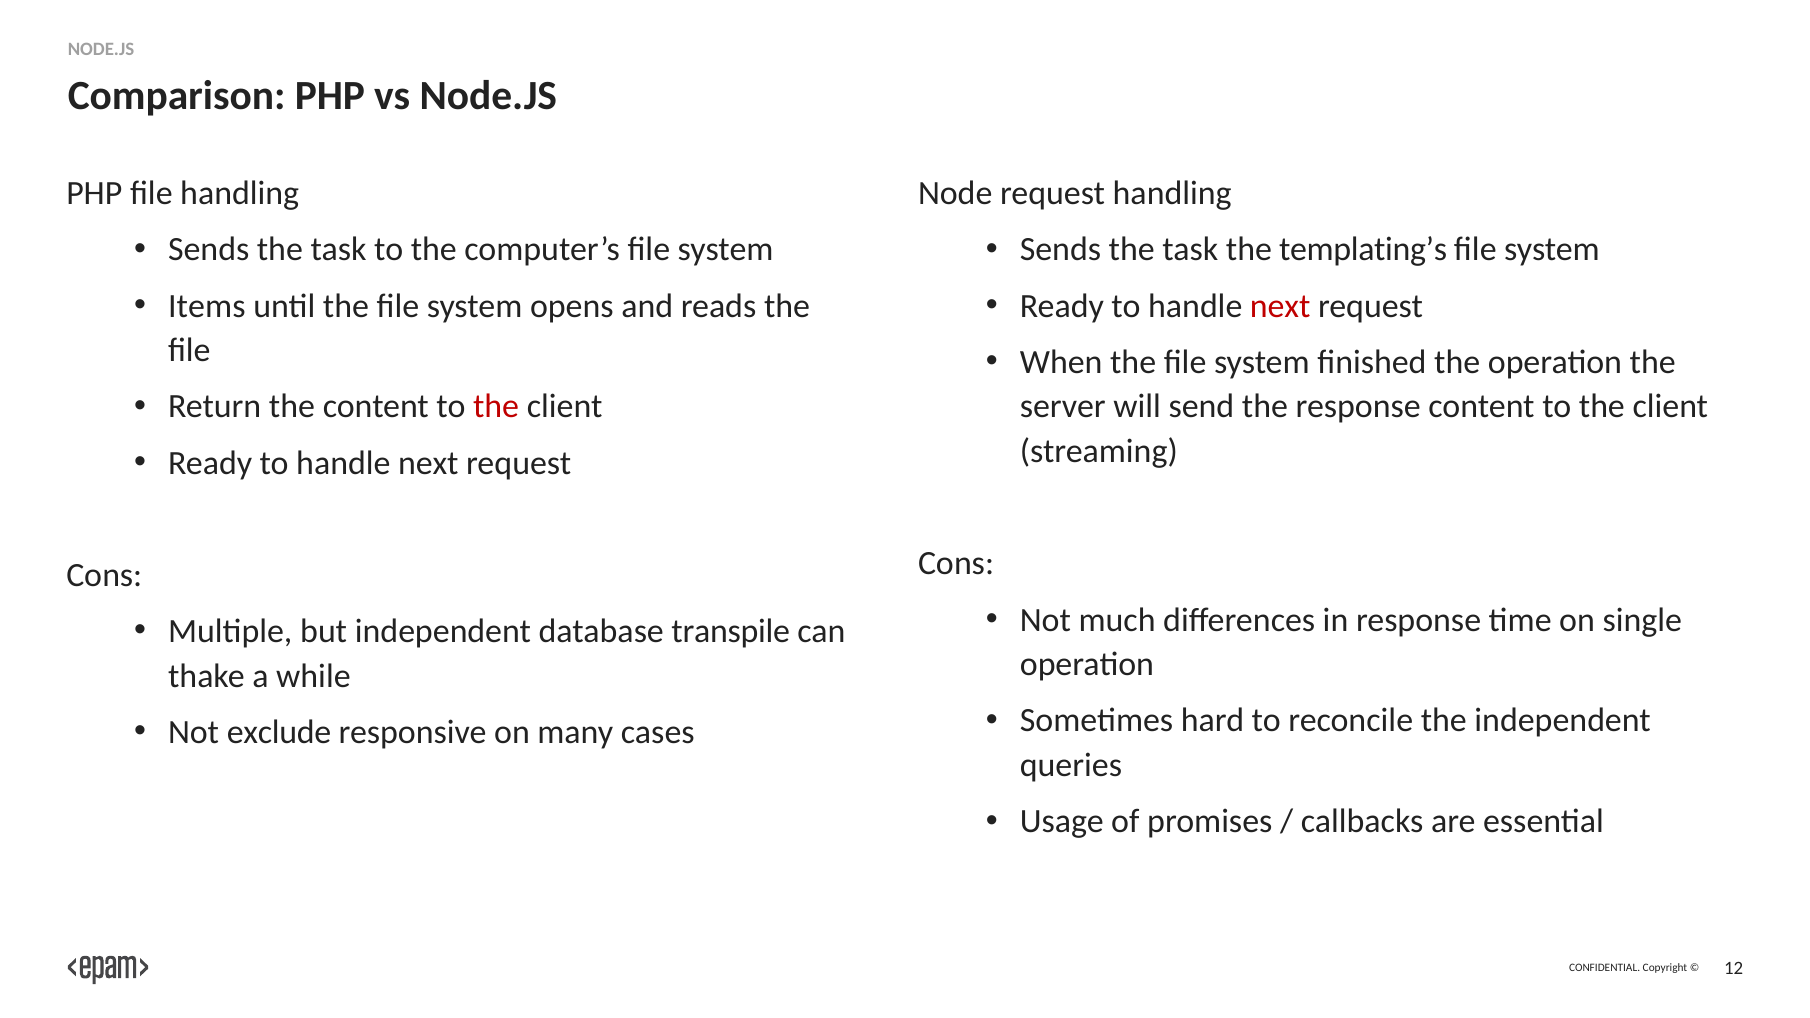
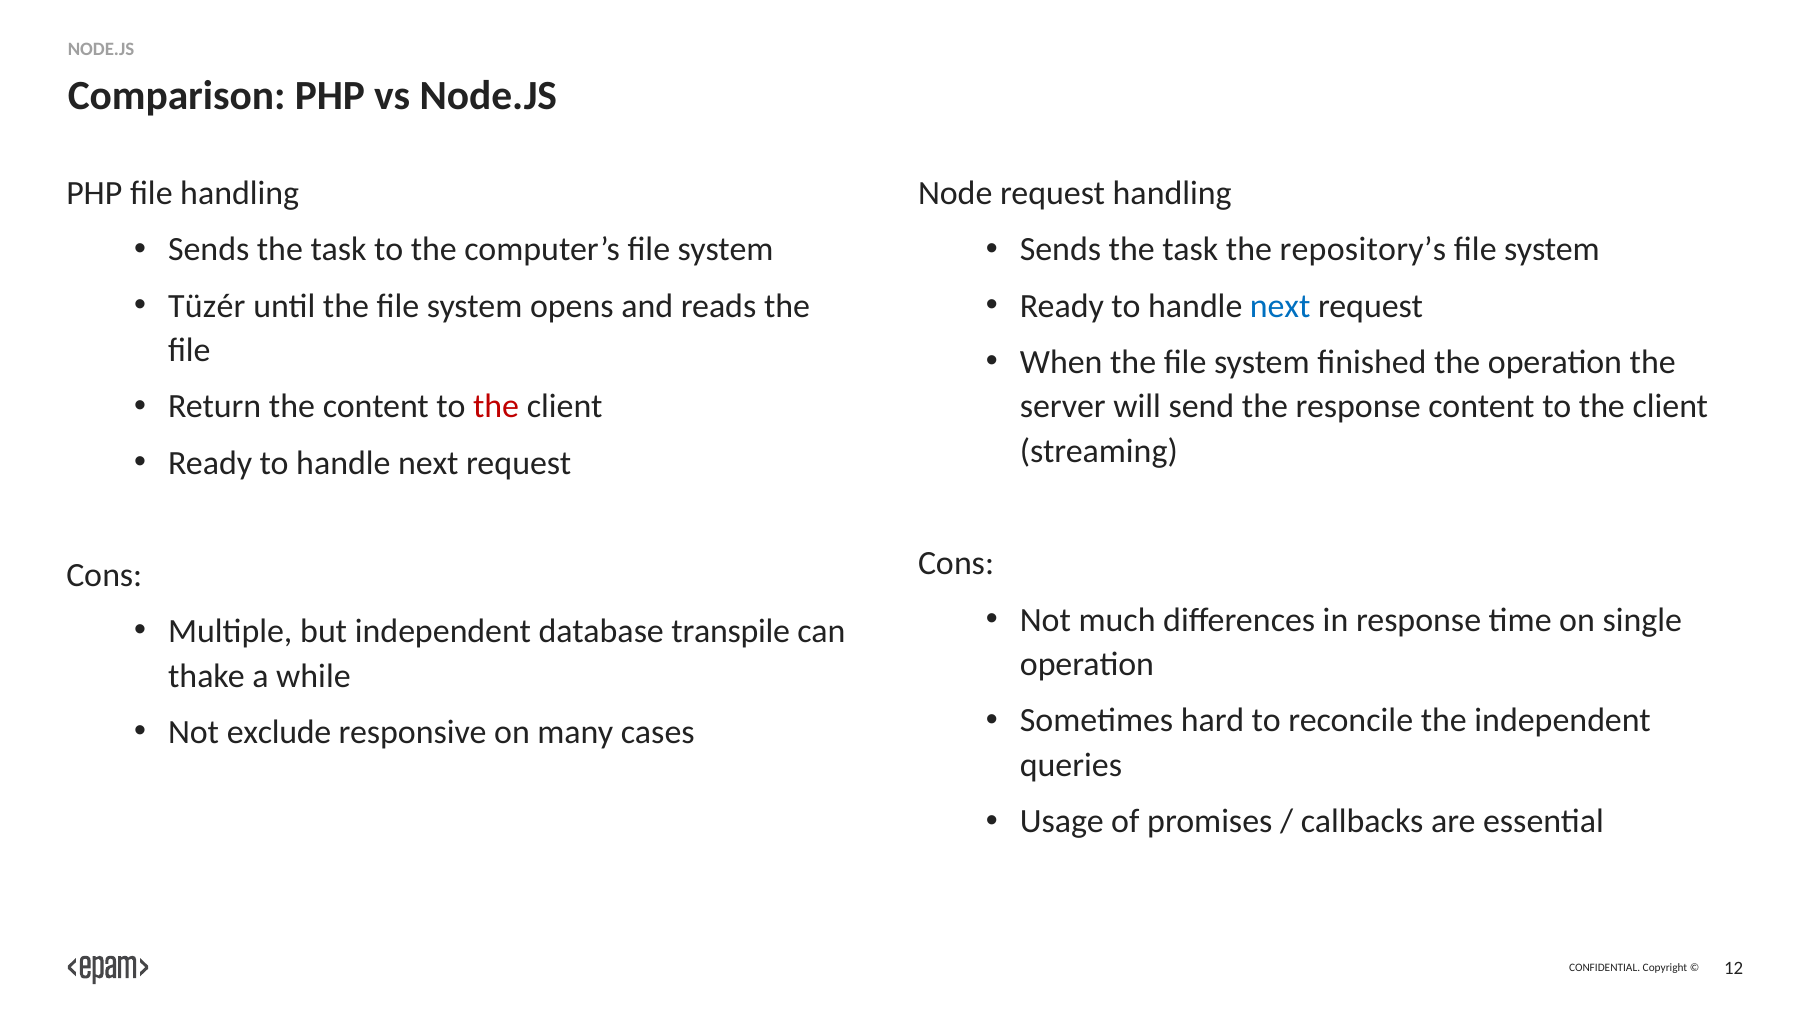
templating’s: templating’s -> repository’s (1363, 250)
Items: Items -> Tüzér (207, 306)
next colour: red -> blue (1280, 306)
